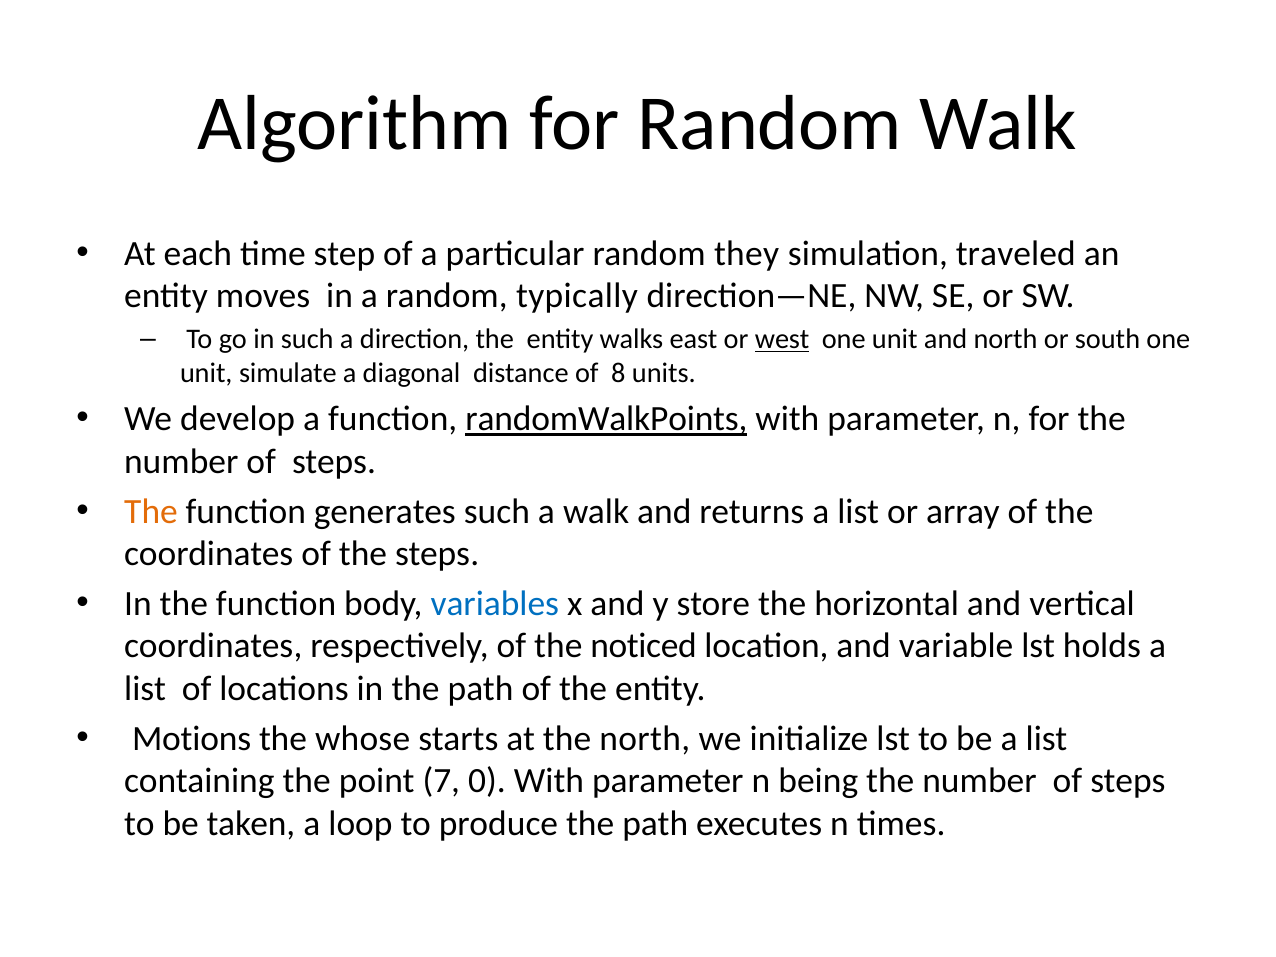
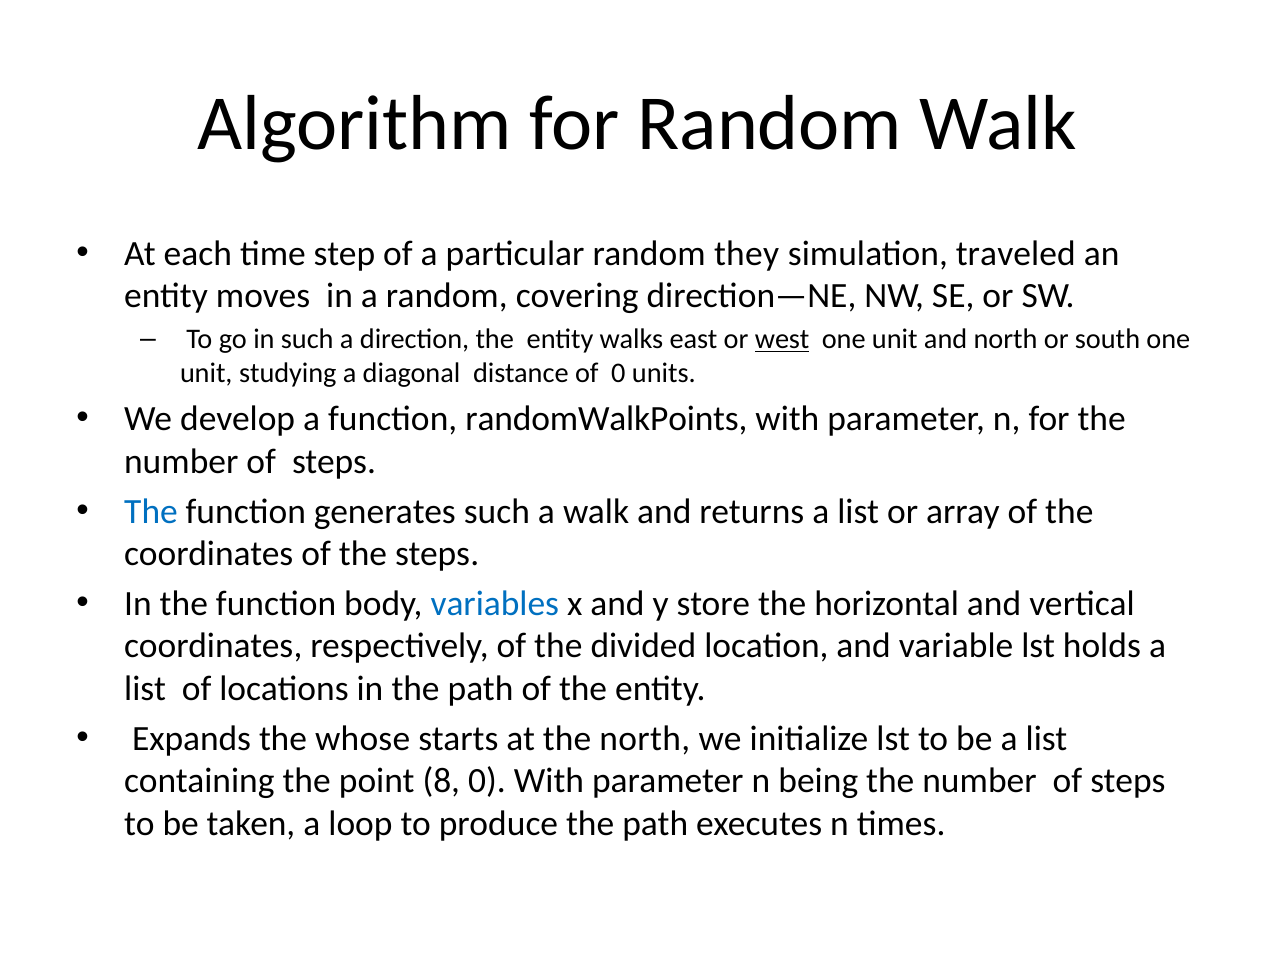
typically: typically -> covering (577, 296)
simulate: simulate -> studying (288, 373)
of 8: 8 -> 0 (618, 373)
randomWalkPoints underline: present -> none (606, 419)
The colour: orange -> blue (151, 511)
noticed: noticed -> divided (643, 646)
Motions: Motions -> Expands (192, 738)
7: 7 -> 8 (441, 781)
